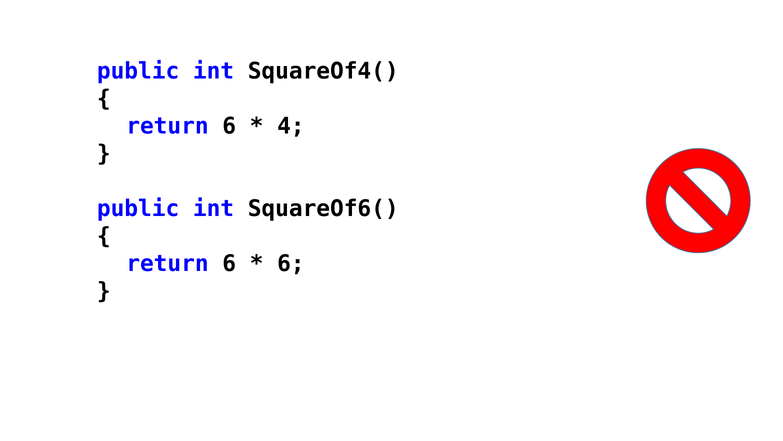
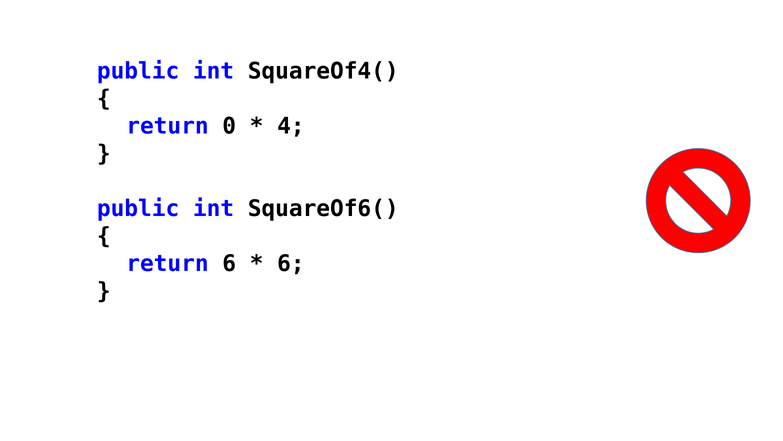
6: 6 -> 0 (229, 126)
